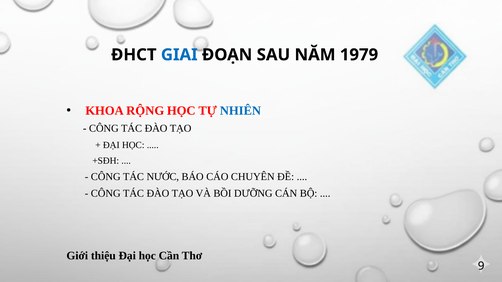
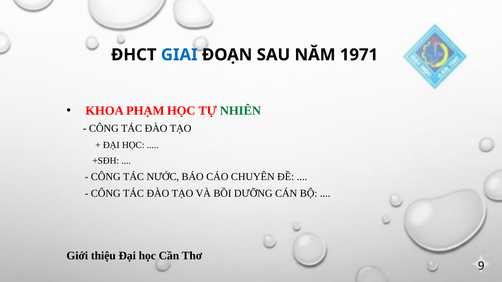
1979: 1979 -> 1971 (359, 55)
RỘNG: RỘNG -> PHẠM (145, 111)
NHIÊN colour: blue -> green (240, 111)
